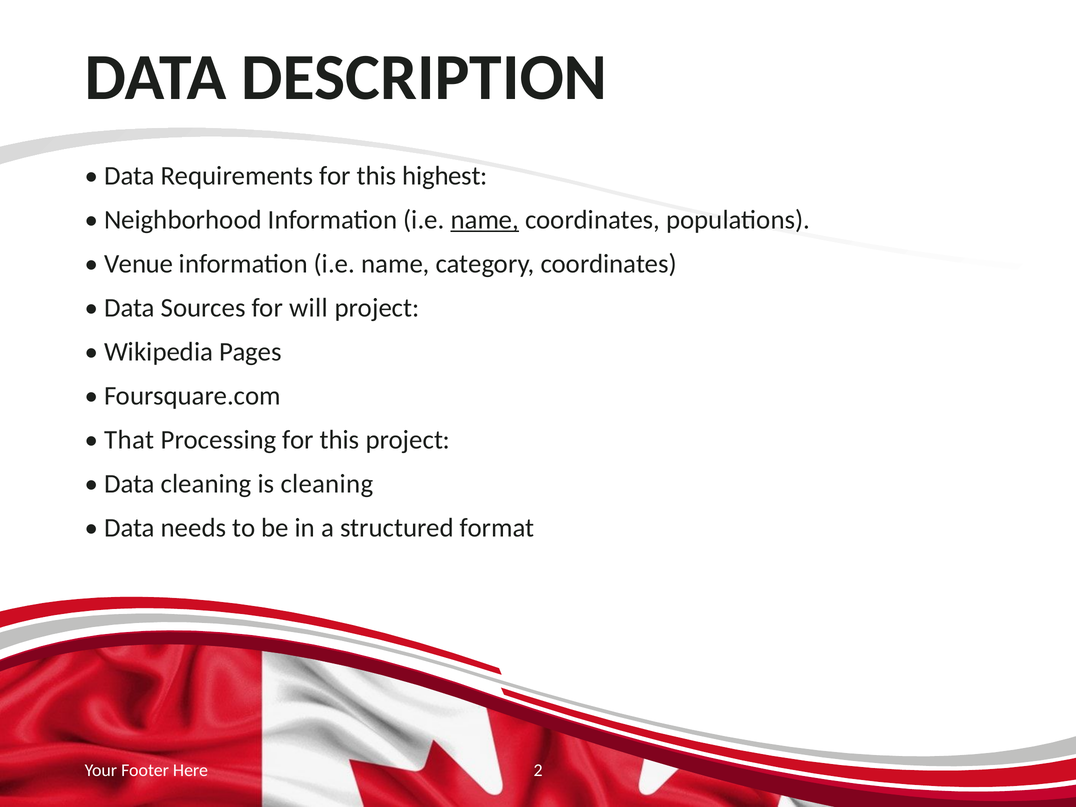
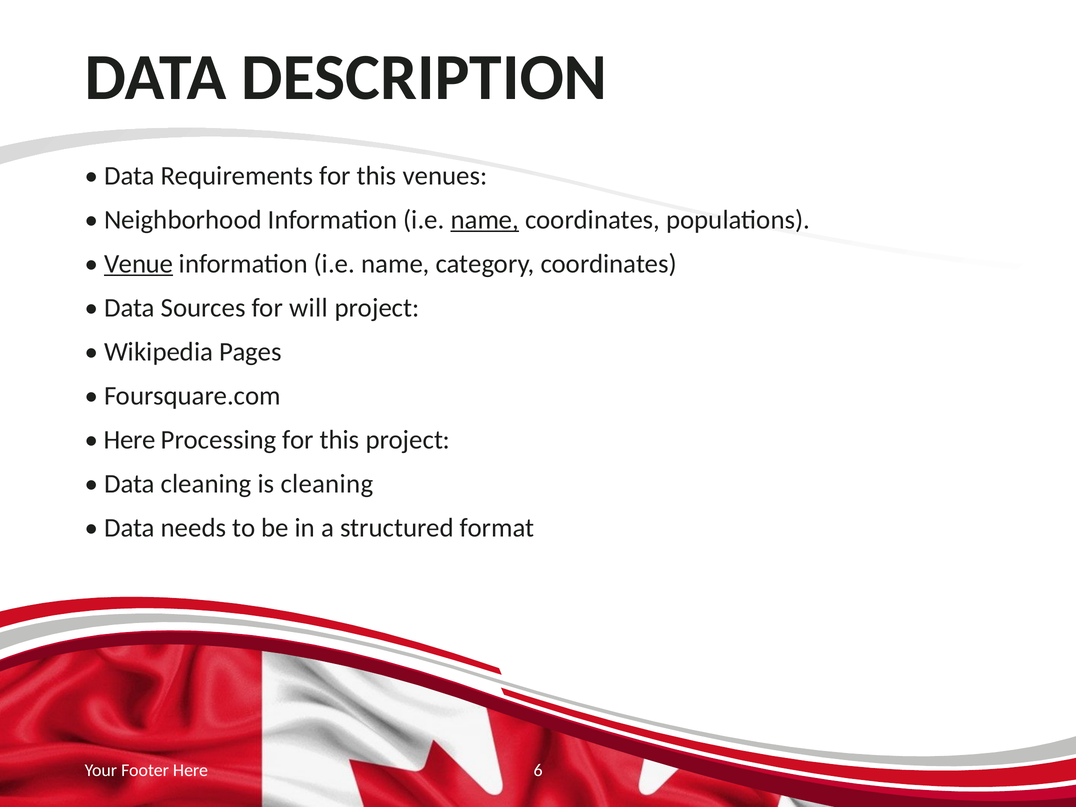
highest: highest -> venues (445, 176)
Venue underline: none -> present (139, 264)
That: That -> Here (130, 440)
2: 2 -> 6 (538, 771)
